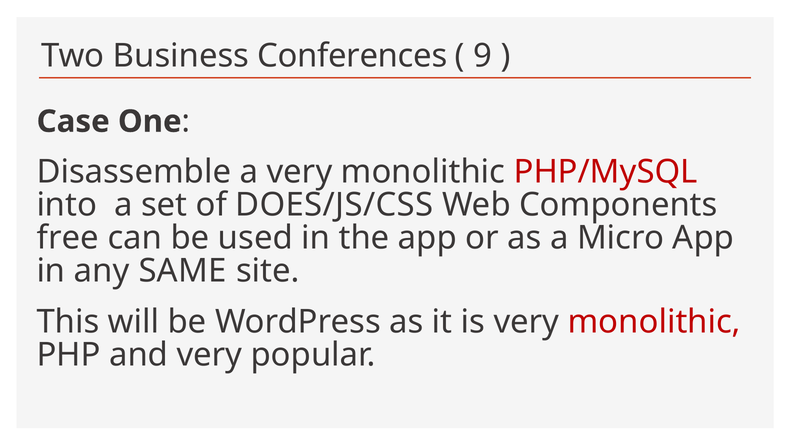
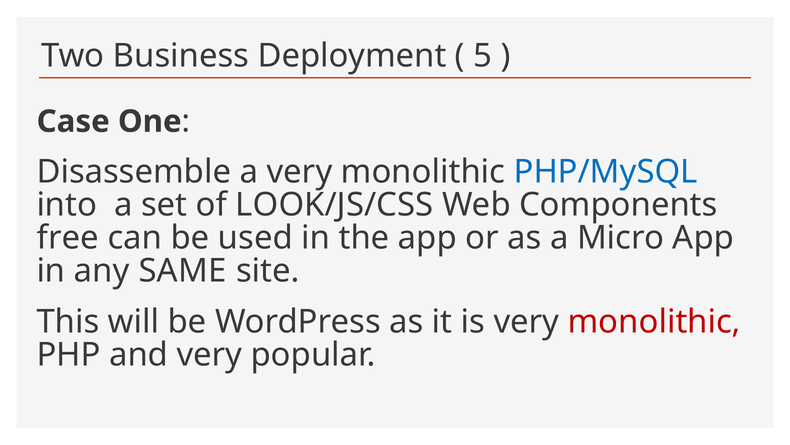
Conferences: Conferences -> Deployment (352, 56)
9: 9 -> 5 (483, 56)
PHP/MySQL colour: red -> blue (606, 172)
DOES/JS/CSS: DOES/JS/CSS -> LOOK/JS/CSS (334, 204)
